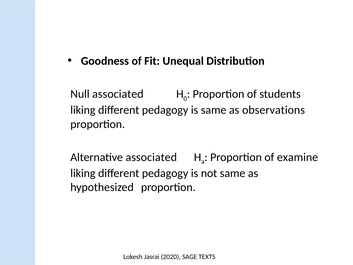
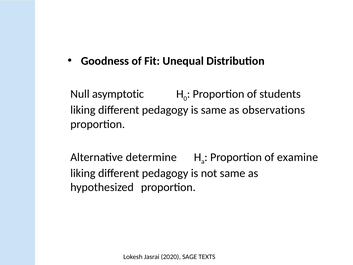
Null associated: associated -> asymptotic (118, 94)
Alternative associated: associated -> determine (151, 157)
